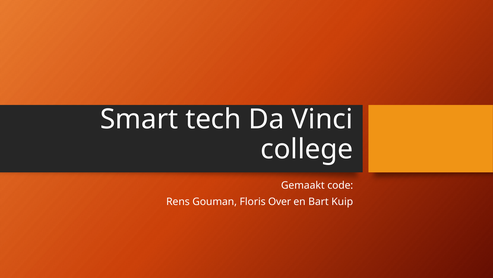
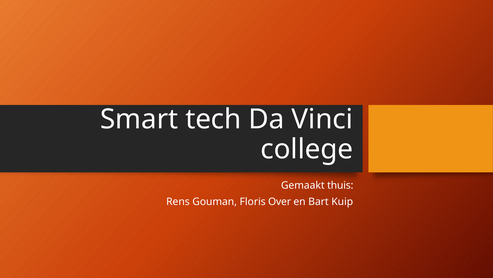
code: code -> thuis (340, 185)
